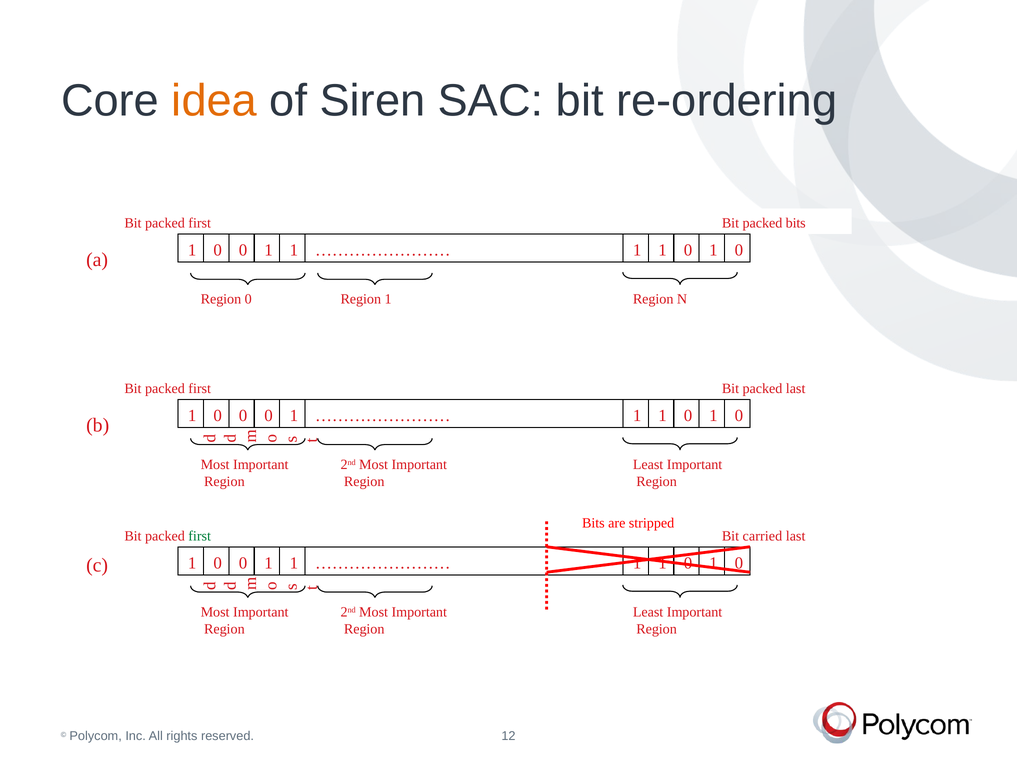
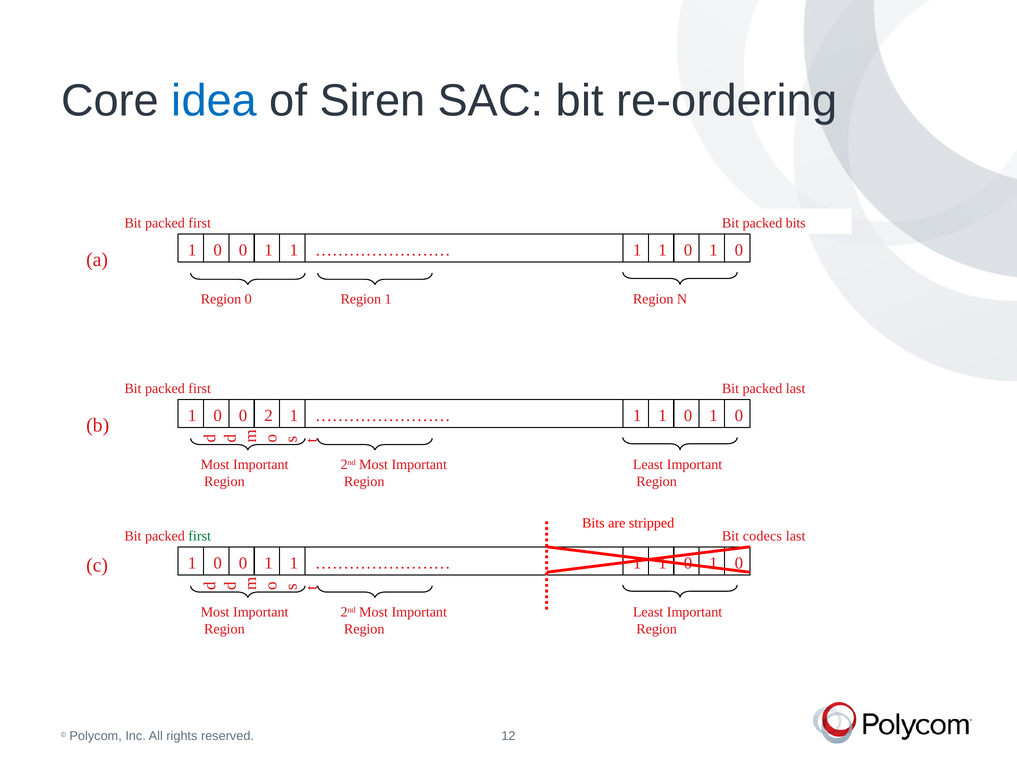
idea colour: orange -> blue (214, 101)
0 0 0: 0 -> 2 (268, 416)
carried: carried -> codecs (762, 536)
